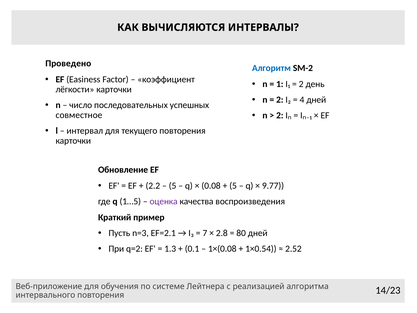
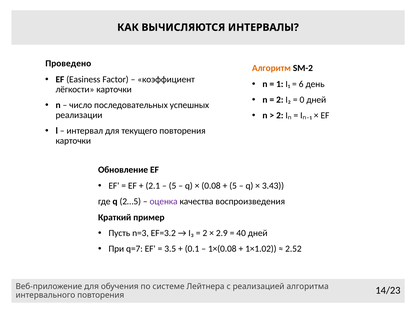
Алгоритм colour: blue -> orange (271, 68)
2: 2 -> 6 (301, 84)
4: 4 -> 0 (302, 100)
совместное: совместное -> реализации (79, 115)
2.2: 2.2 -> 2.1 (153, 186)
9.77: 9.77 -> 3.43 (273, 186)
1…5: 1…5 -> 2…5 (130, 201)
EF=2.1: EF=2.1 -> EF=3.2 (163, 233)
7: 7 -> 2 (205, 233)
2.8: 2.8 -> 2.9 (222, 233)
80: 80 -> 40 (241, 233)
q=2: q=2 -> q=7 (134, 249)
1.3: 1.3 -> 3.5 (170, 249)
1×0.54: 1×0.54 -> 1×1.02 (261, 249)
